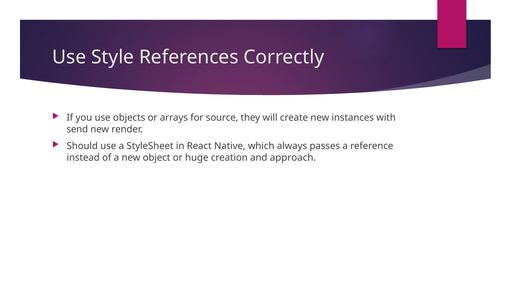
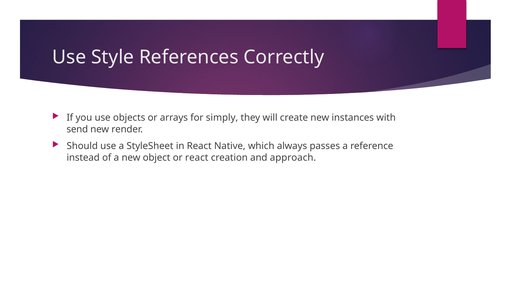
source: source -> simply (222, 117)
or huge: huge -> react (197, 157)
